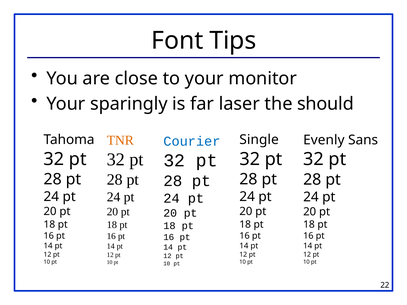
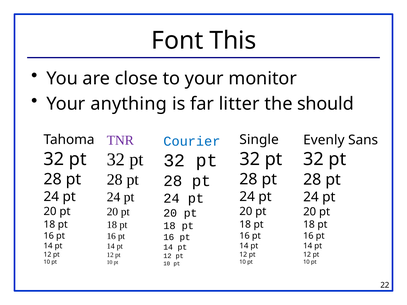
Tips: Tips -> This (233, 41)
sparingly: sparingly -> anything (129, 104)
laser: laser -> litter (239, 104)
TNR colour: orange -> purple (120, 140)
